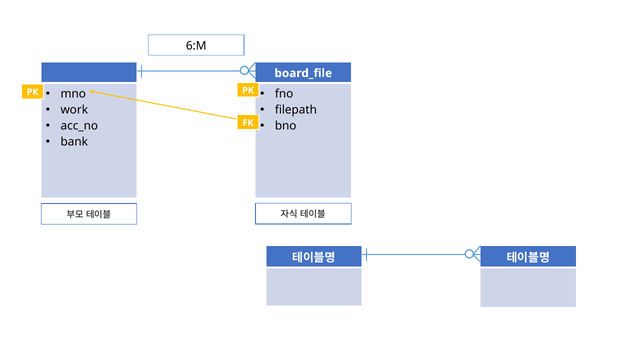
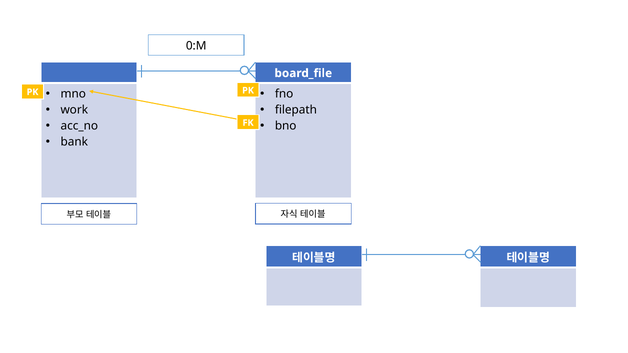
6:M: 6:M -> 0:M (196, 46)
